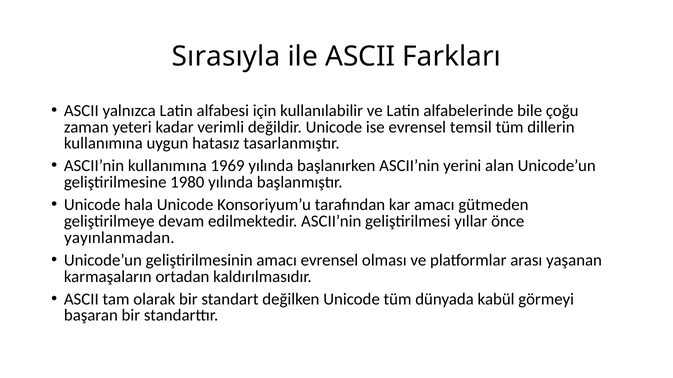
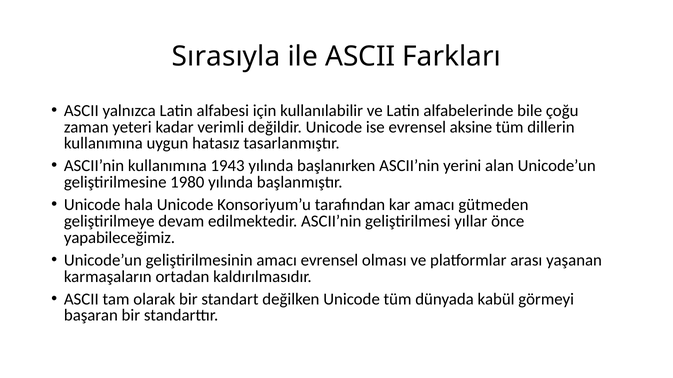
temsil: temsil -> aksine (471, 127)
1969: 1969 -> 1943 (228, 166)
yayınlanmadan: yayınlanmadan -> yapabileceğimiz (119, 238)
